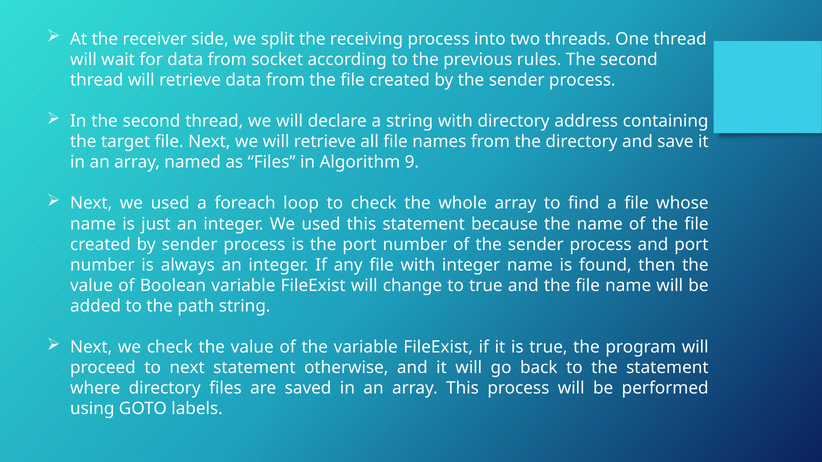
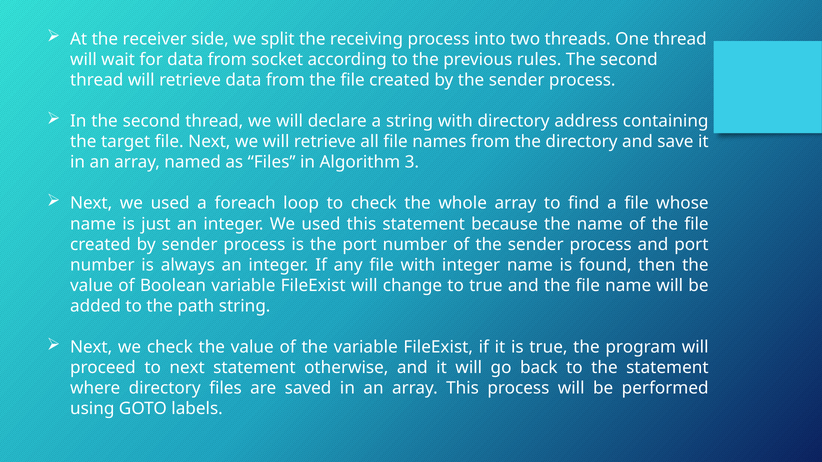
9: 9 -> 3 (412, 162)
